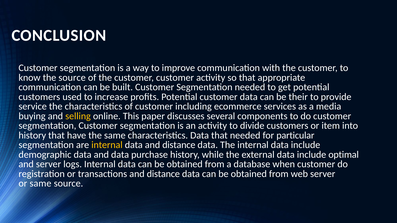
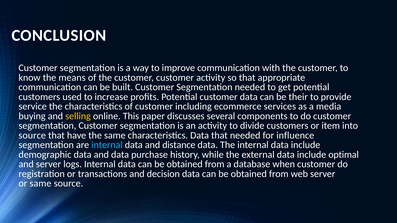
the source: source -> means (72, 78)
history: history -> source (32, 136)
particular: particular -> influence (295, 136)
internal colour: yellow -> light blue (107, 145)
transactions and distance: distance -> decision (163, 174)
